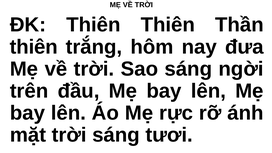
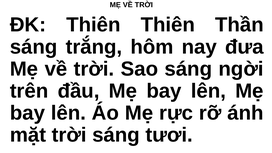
thiên: thiên -> sáng (34, 47)
